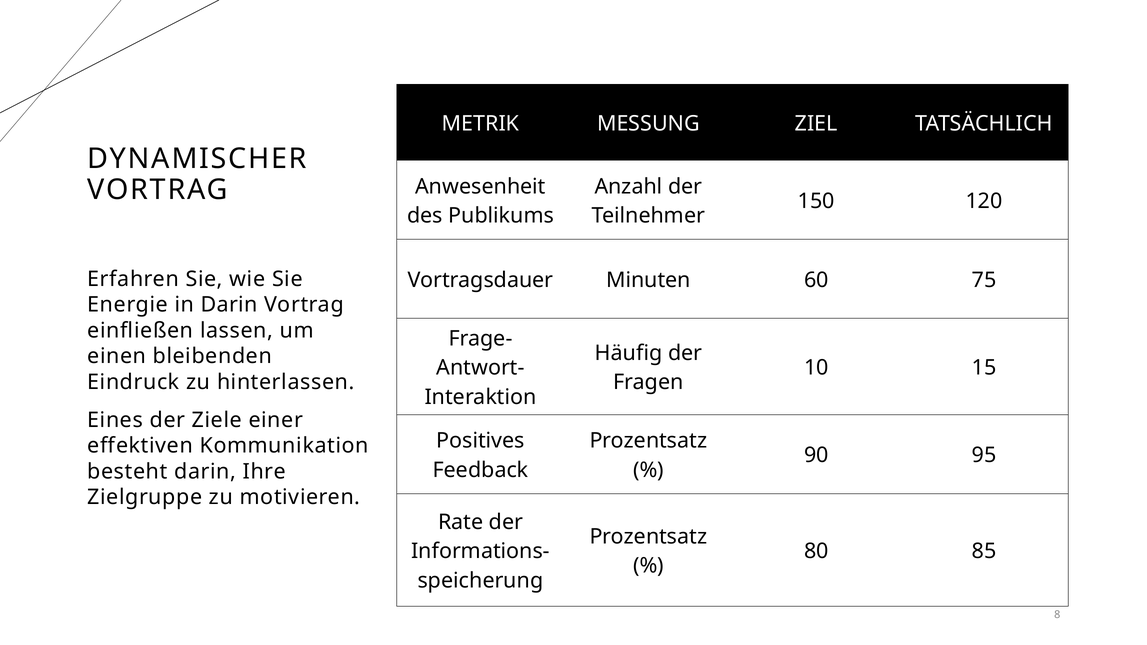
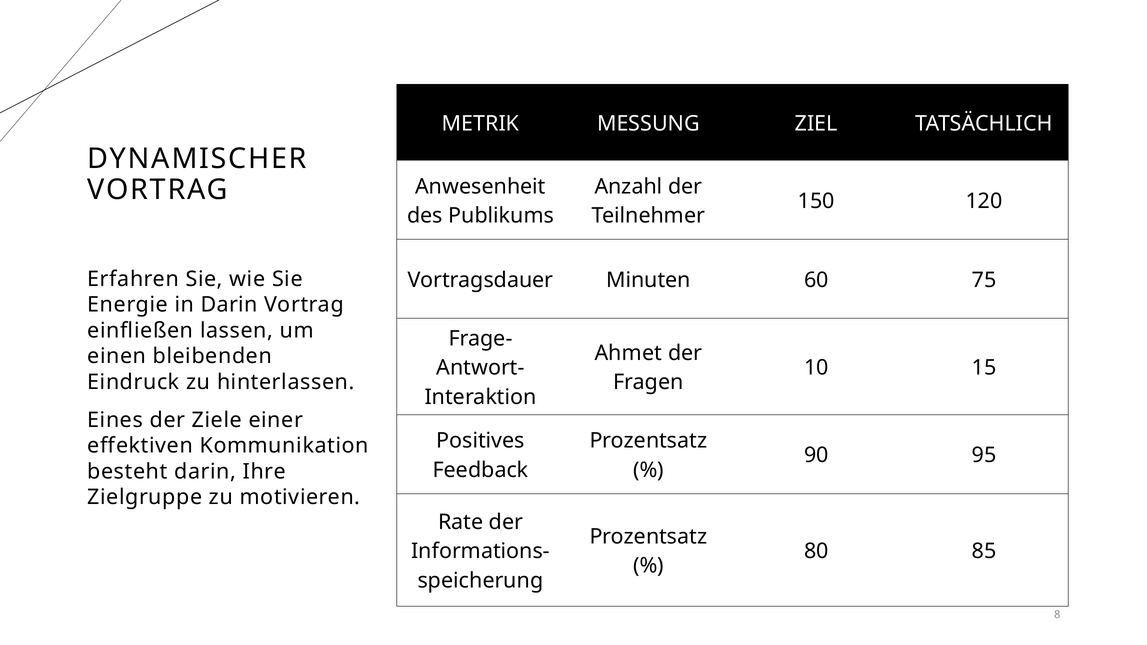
Häufig: Häufig -> Ahmet (628, 353)
